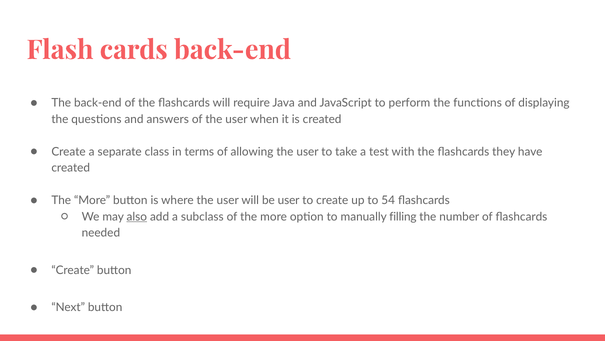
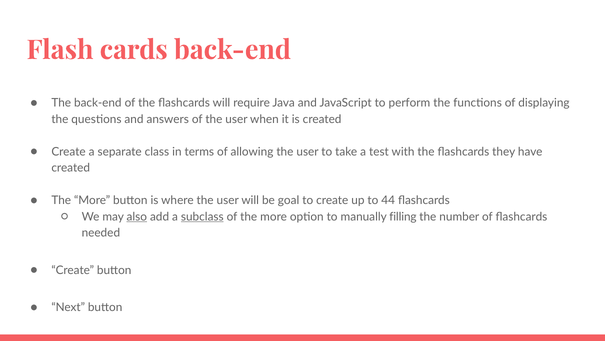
be user: user -> goal (289, 200)
54: 54 -> 44 (388, 200)
subclass underline: none -> present (202, 216)
